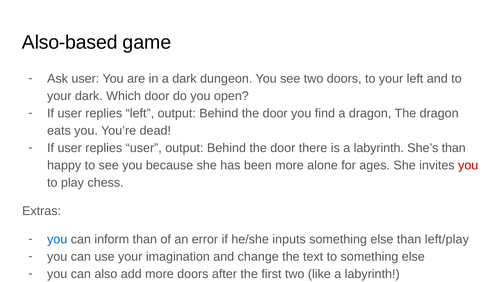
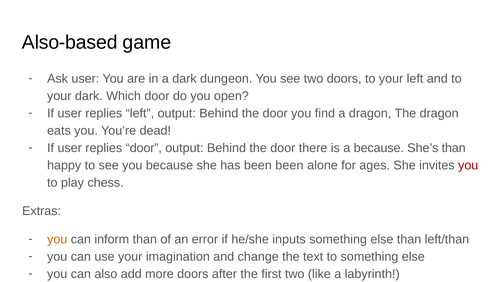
replies user: user -> door (144, 148)
is a labyrinth: labyrinth -> because (379, 148)
been more: more -> been (289, 165)
you colour: blue -> orange (57, 239)
left/play: left/play -> left/than (447, 239)
